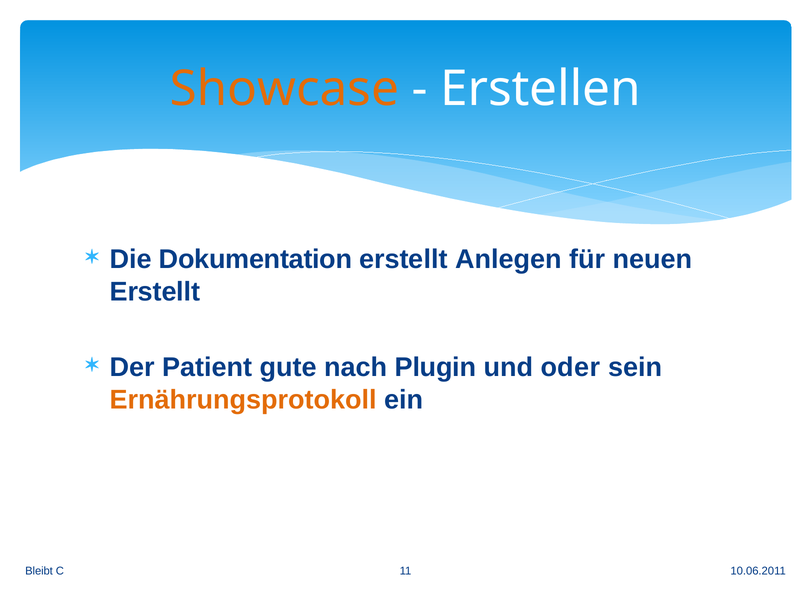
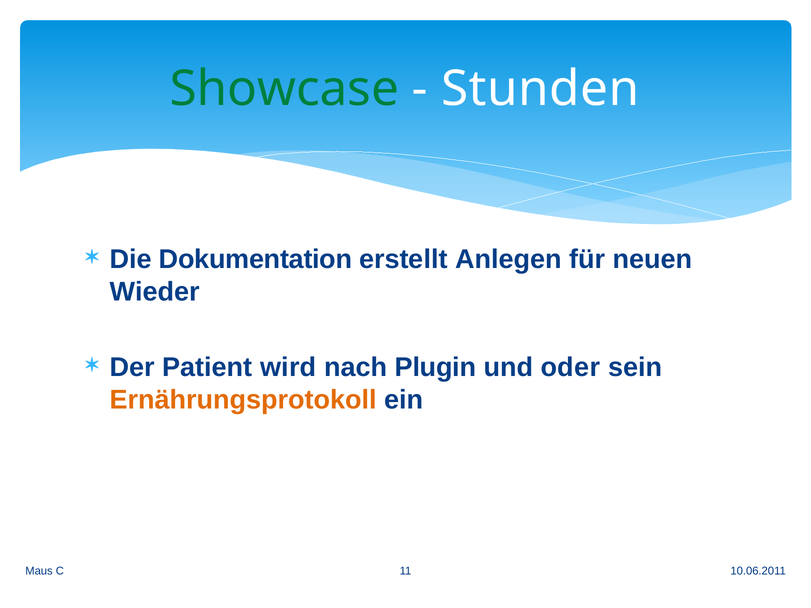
Showcase colour: orange -> green (284, 89)
Erstellen: Erstellen -> Stunden (540, 89)
Erstellt: Erstellt -> Wieder (155, 292)
gute: gute -> wird (288, 368)
Bleibt: Bleibt -> Maus (39, 571)
